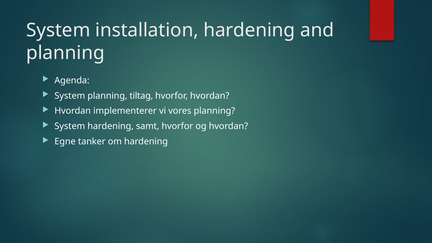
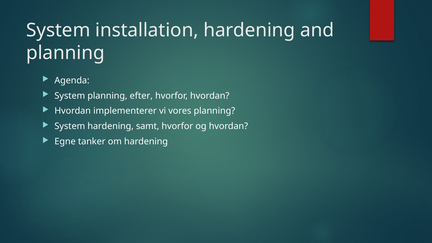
tiltag: tiltag -> efter (141, 96)
